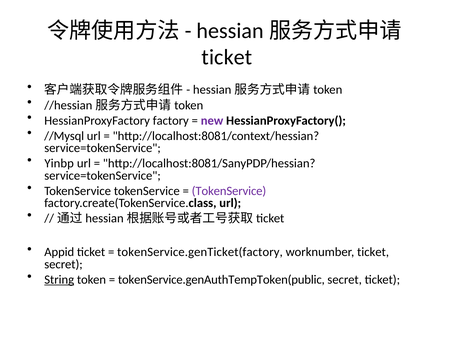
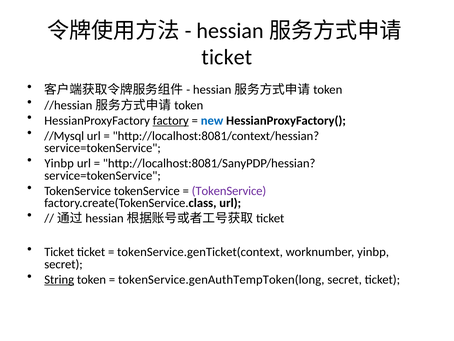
factory underline: none -> present (171, 120)
new colour: purple -> blue (212, 120)
Appid: Appid -> Ticket (59, 252)
tokenService.genTicket(factory: tokenService.genTicket(factory -> tokenService.genTicket(context (200, 252)
worknumber ticket: ticket -> yinbp (373, 252)
tokenService.genAuthTempToken(public: tokenService.genAuthTempToken(public -> tokenService.genAuthTempToken(long (221, 279)
